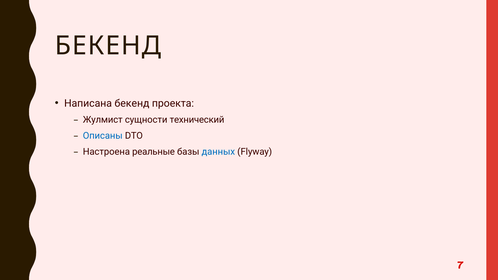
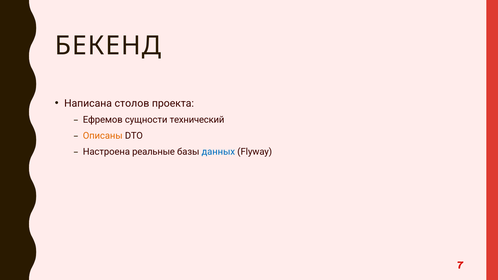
Написана бекенд: бекенд -> столов (132, 103)
Жулмист: Жулмист -> Ефремов (103, 120)
Описаны colour: blue -> orange (103, 136)
